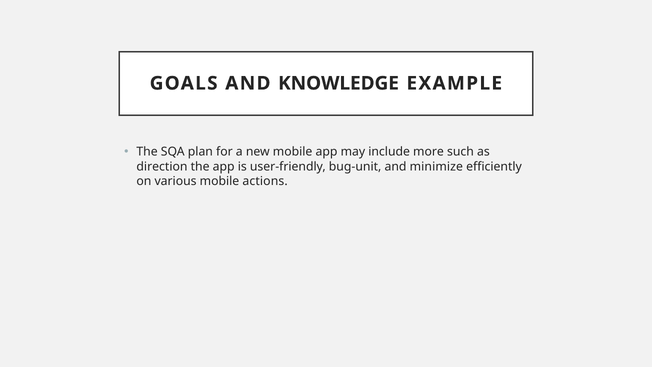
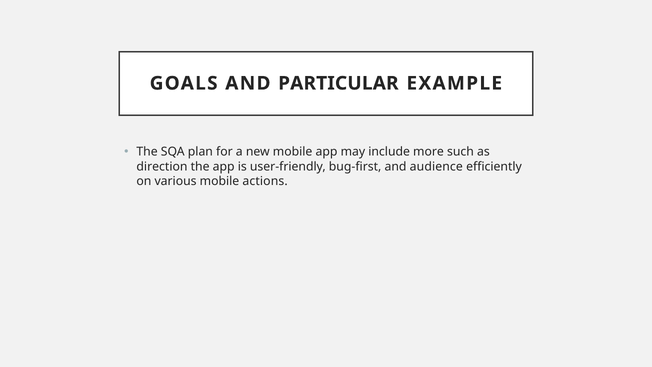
KNOWLEDGE: KNOWLEDGE -> PARTICULAR (338, 83)
bug-unit: bug-unit -> bug-first (355, 166)
minimize: minimize -> audience (436, 166)
